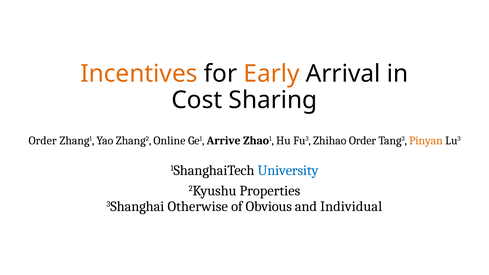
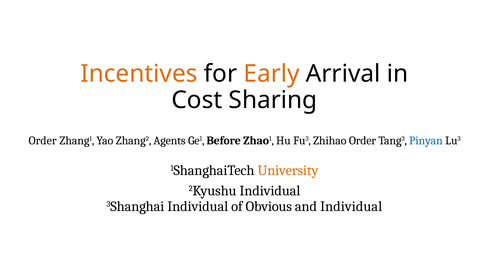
Online: Online -> Agents (169, 141)
Arrive: Arrive -> Before (224, 141)
Pinyan colour: orange -> blue (426, 141)
University colour: blue -> orange (288, 170)
2Kyushu Properties: Properties -> Individual (270, 191)
3Shanghai Otherwise: Otherwise -> Individual (198, 206)
